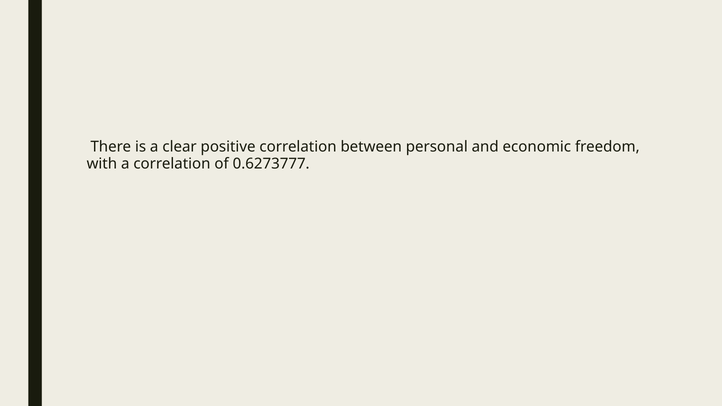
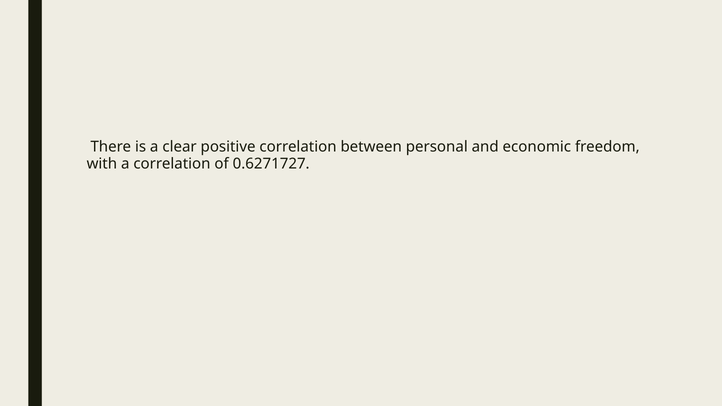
0.6273777: 0.6273777 -> 0.6271727 (271, 164)
